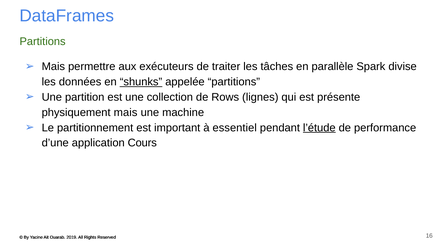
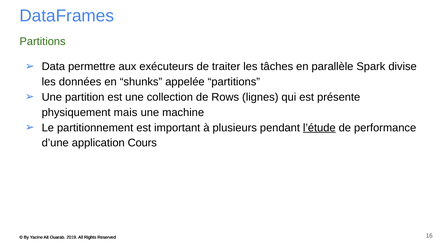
Mais: Mais -> Data (53, 67)
shunks underline: present -> none (141, 82)
essentiel: essentiel -> plusieurs (235, 128)
